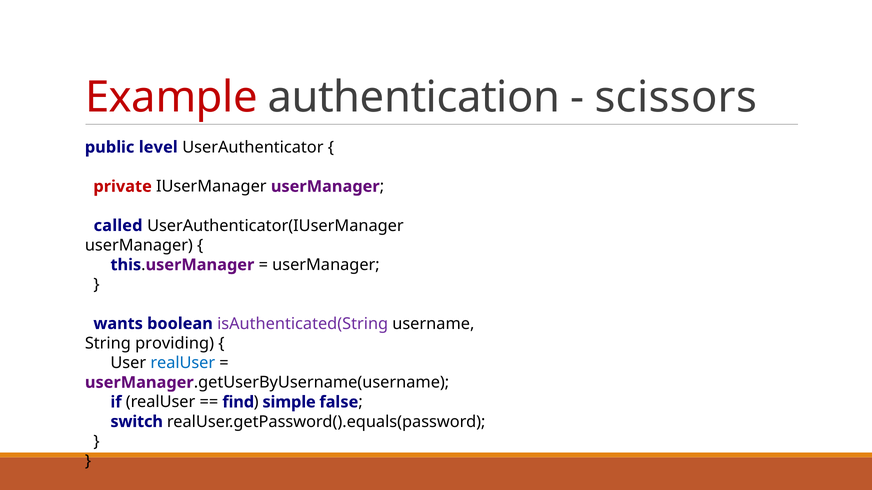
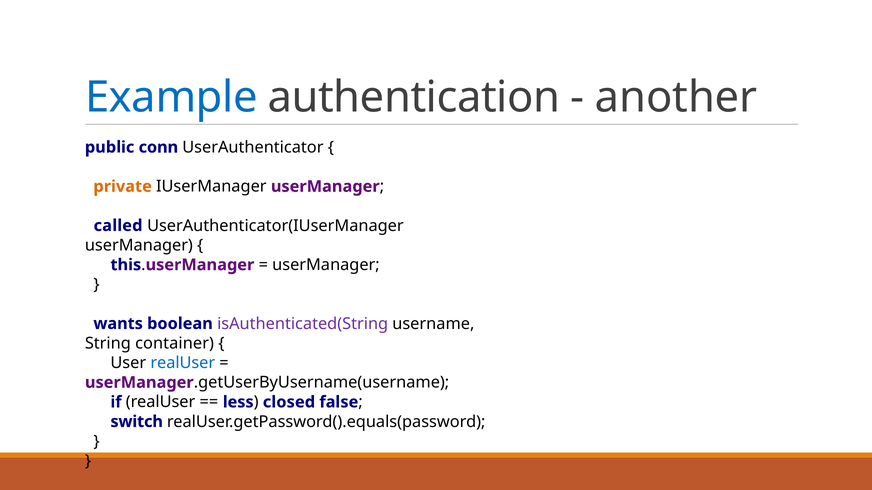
Example colour: red -> blue (171, 98)
scissors: scissors -> another (676, 98)
level: level -> conn (158, 147)
private colour: red -> orange (123, 187)
providing: providing -> container (175, 344)
find: find -> less (238, 402)
simple: simple -> closed (289, 402)
